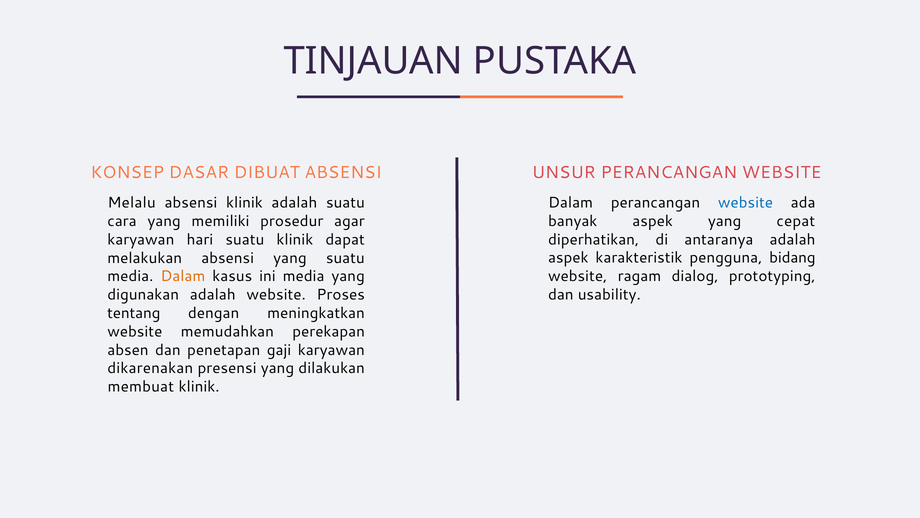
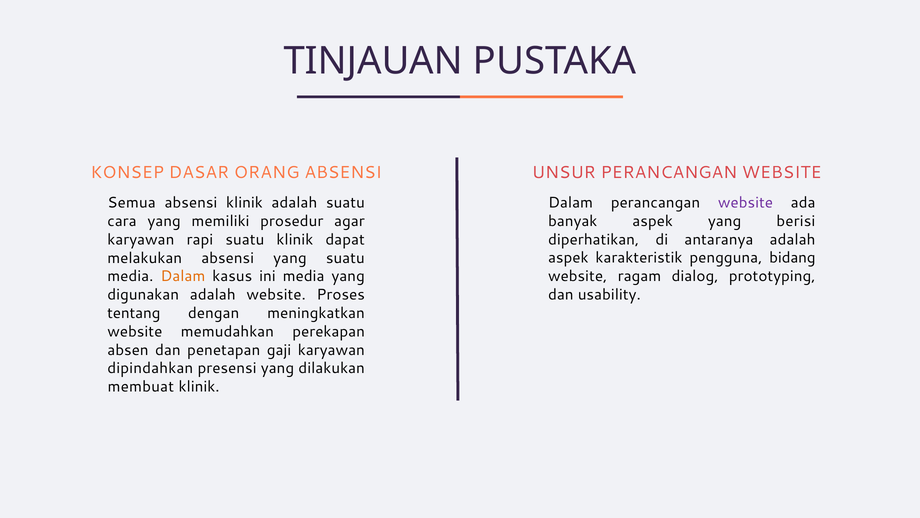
DIBUAT: DIBUAT -> ORANG (267, 172)
website colour: blue -> purple (745, 202)
Melalu: Melalu -> Semua (132, 203)
cepat: cepat -> berisi (796, 221)
hari: hari -> rapi (200, 239)
dikarenakan: dikarenakan -> dipindahkan (150, 368)
